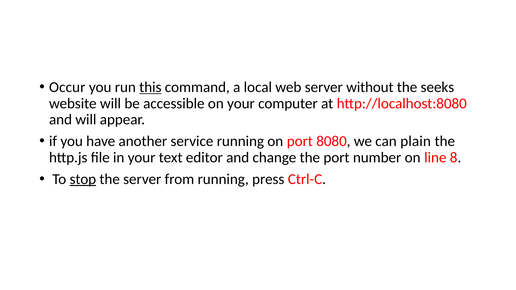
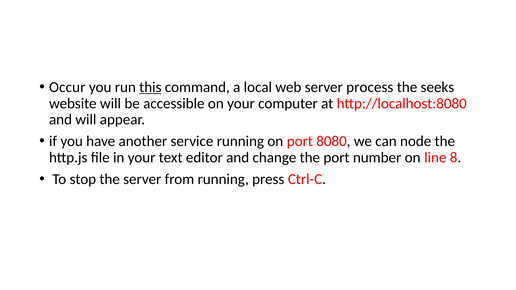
without: without -> process (370, 87)
plain: plain -> node (416, 141)
stop underline: present -> none (83, 179)
